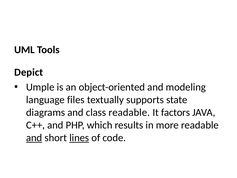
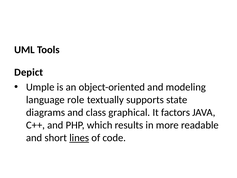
files: files -> role (76, 100)
class readable: readable -> graphical (129, 112)
and underline: present -> none (34, 138)
